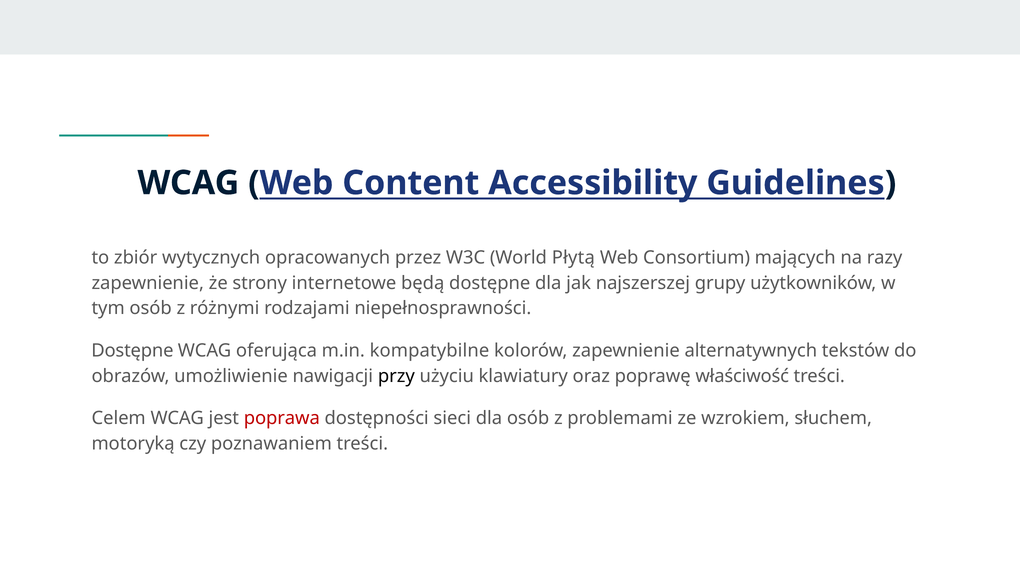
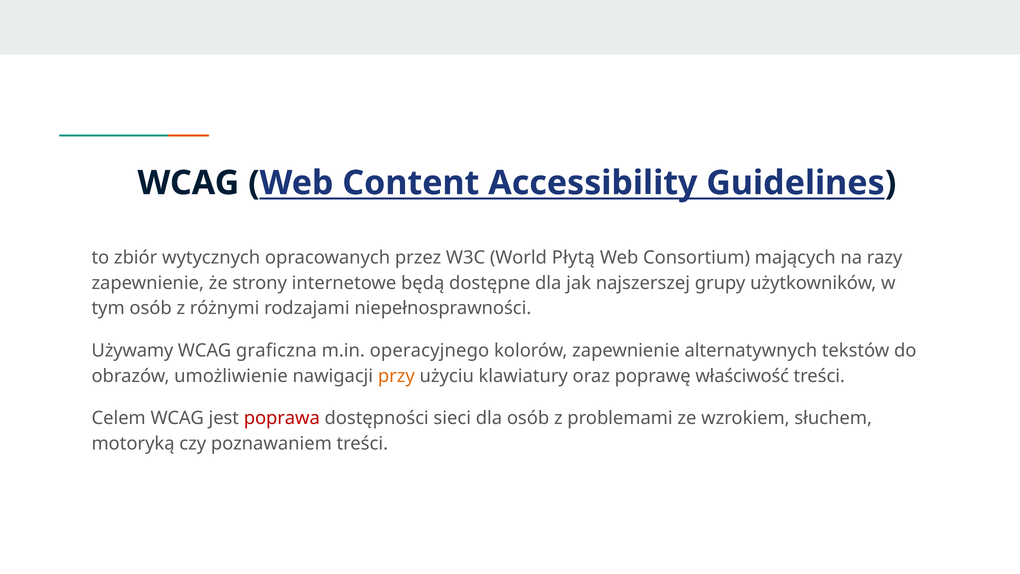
Dostępne: Dostępne -> Używamy (132, 351)
oferująca: oferująca -> graficzna (276, 351)
kompatybilne: kompatybilne -> operacyjnego (429, 351)
przy colour: black -> orange (396, 376)
